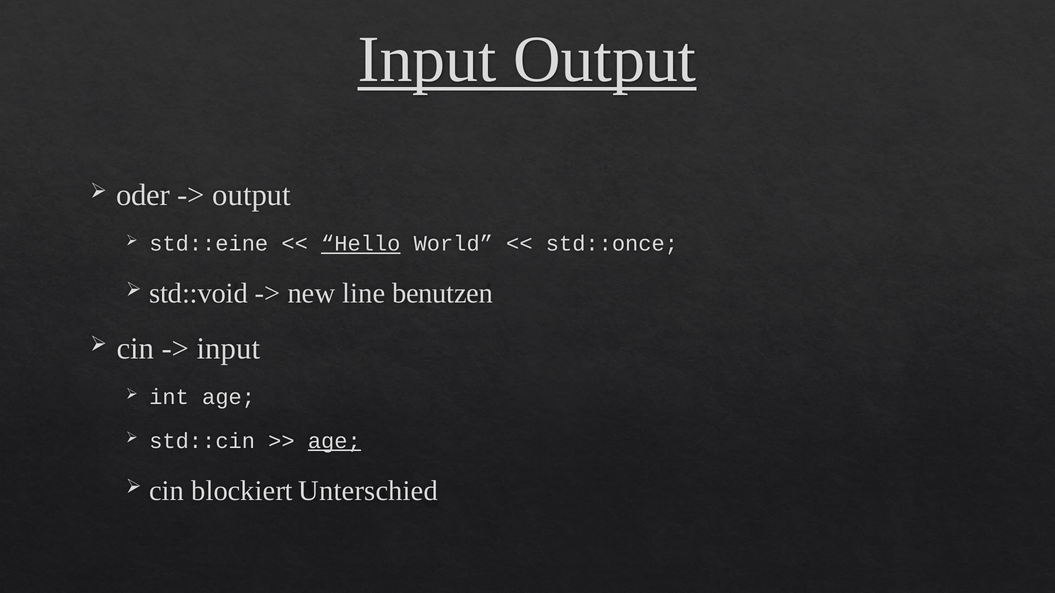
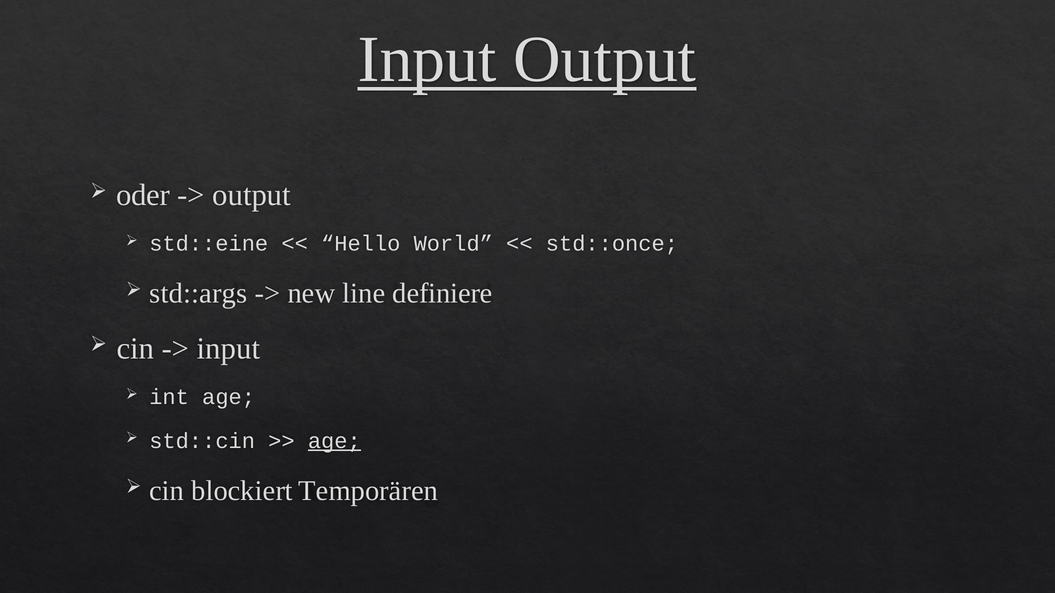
Hello underline: present -> none (361, 244)
std::void: std::void -> std::args (198, 294)
benutzen: benutzen -> definiere (443, 294)
Unterschied: Unterschied -> Temporären (368, 491)
